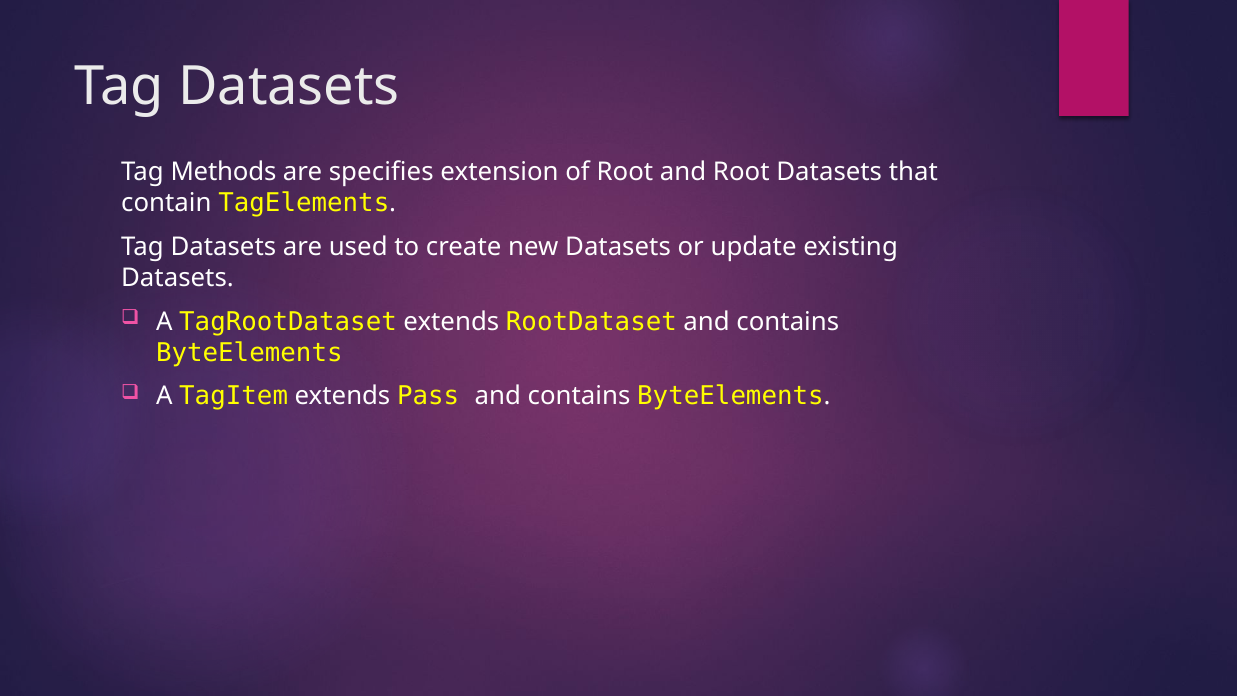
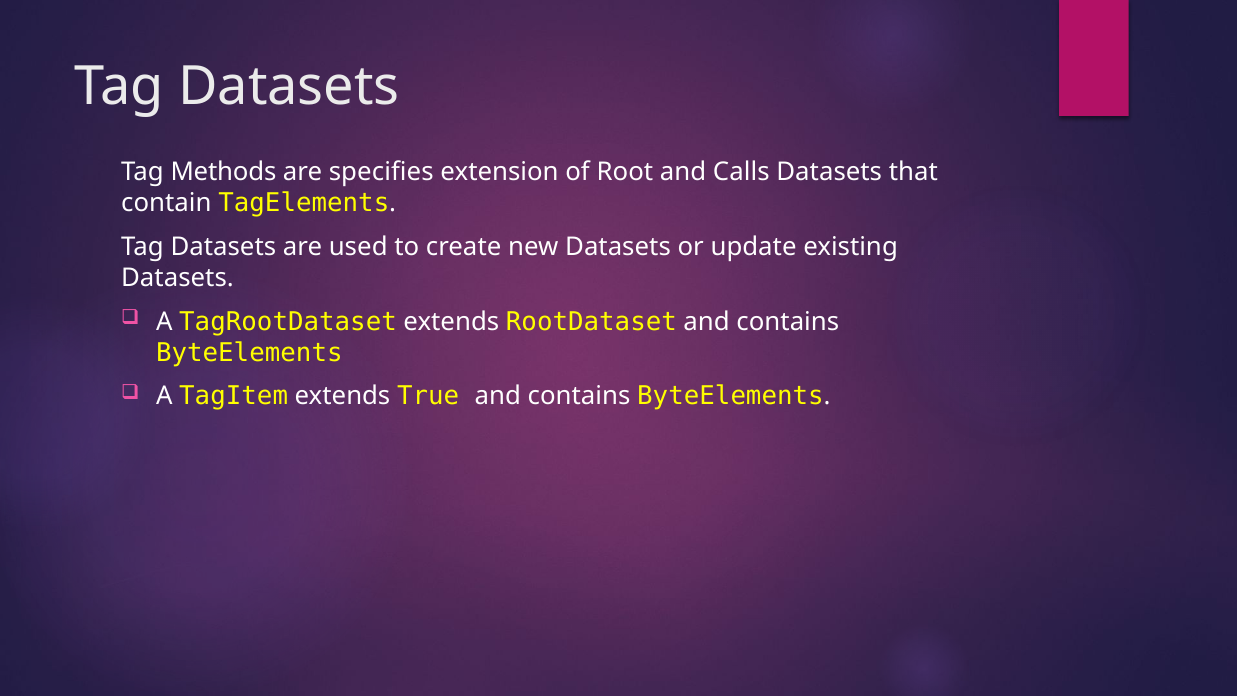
and Root: Root -> Calls (741, 172)
Pass: Pass -> True (428, 396)
